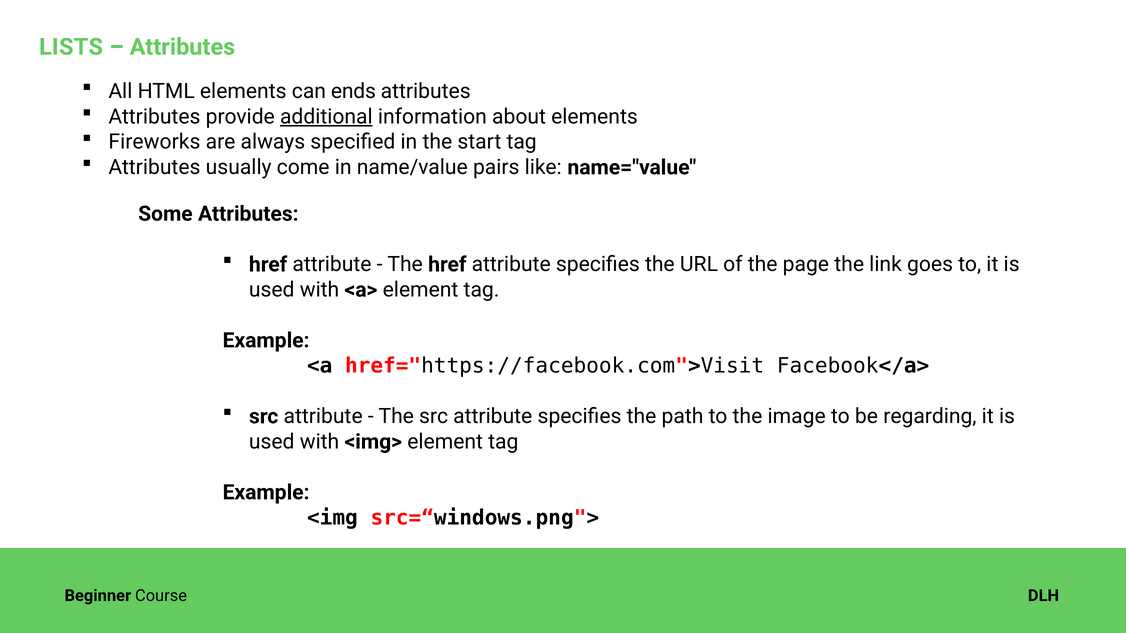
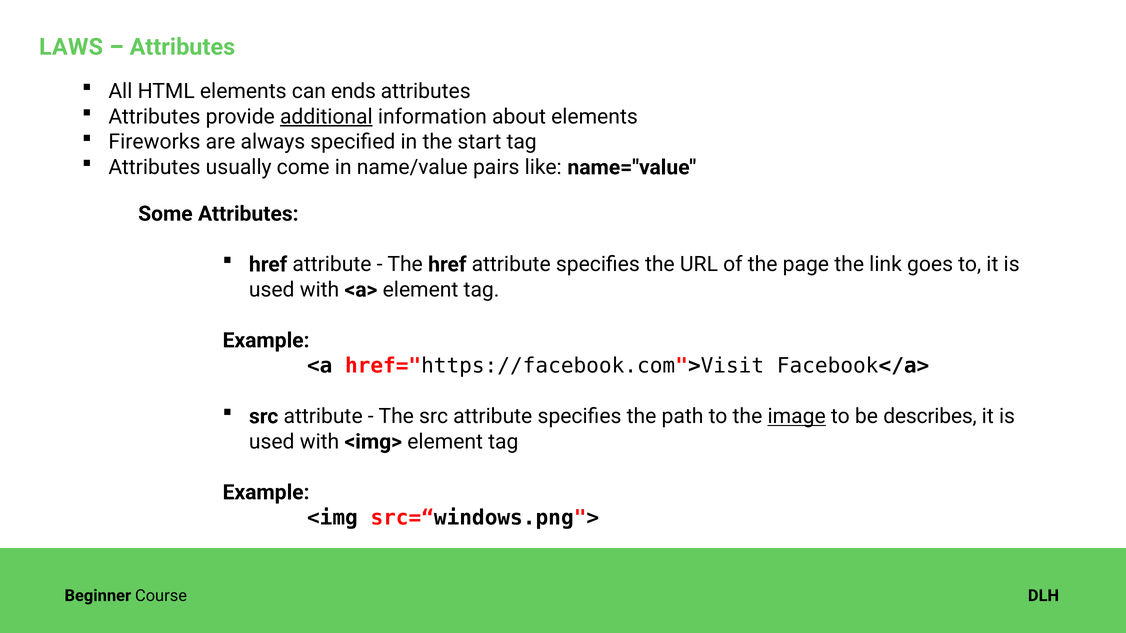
LISTS: LISTS -> LAWS (71, 47)
image underline: none -> present (797, 417)
regarding: regarding -> describes (930, 417)
